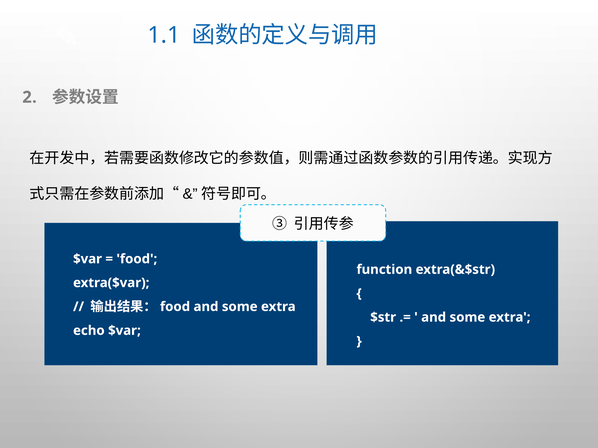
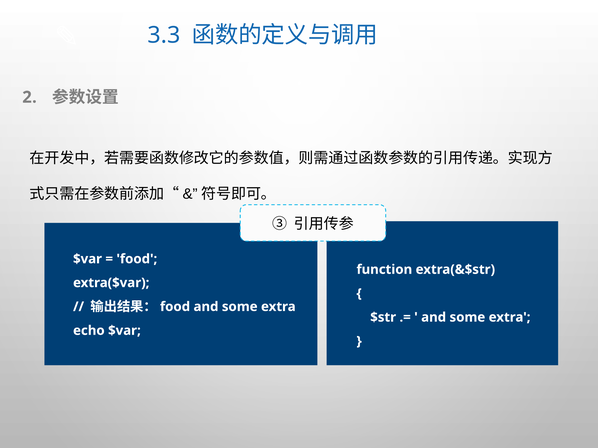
1.1: 1.1 -> 3.3 (164, 35)
